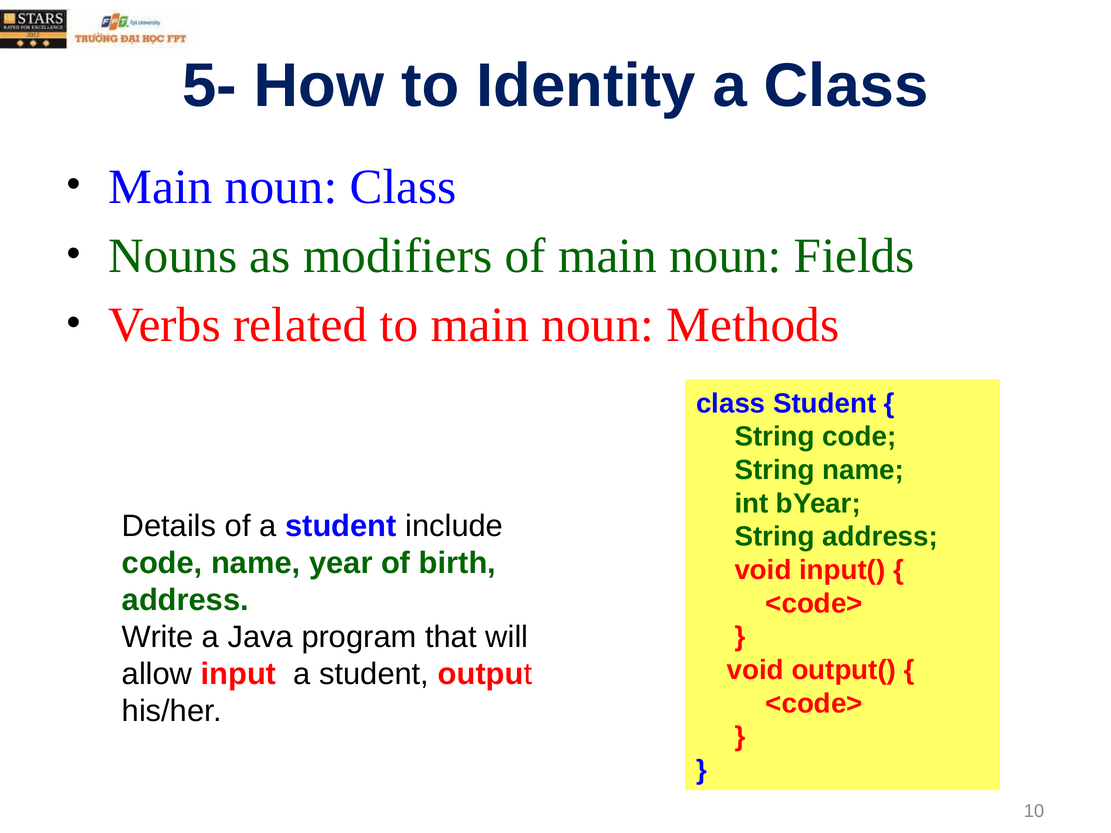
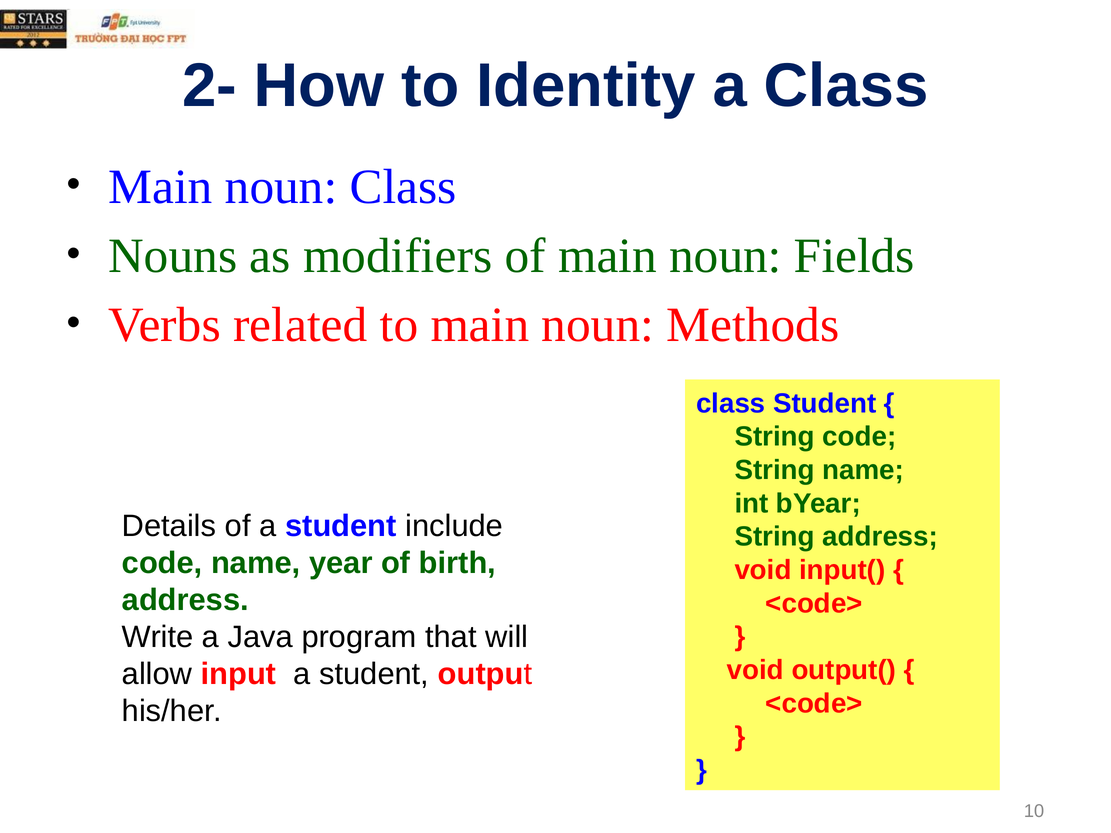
5-: 5- -> 2- (210, 86)
